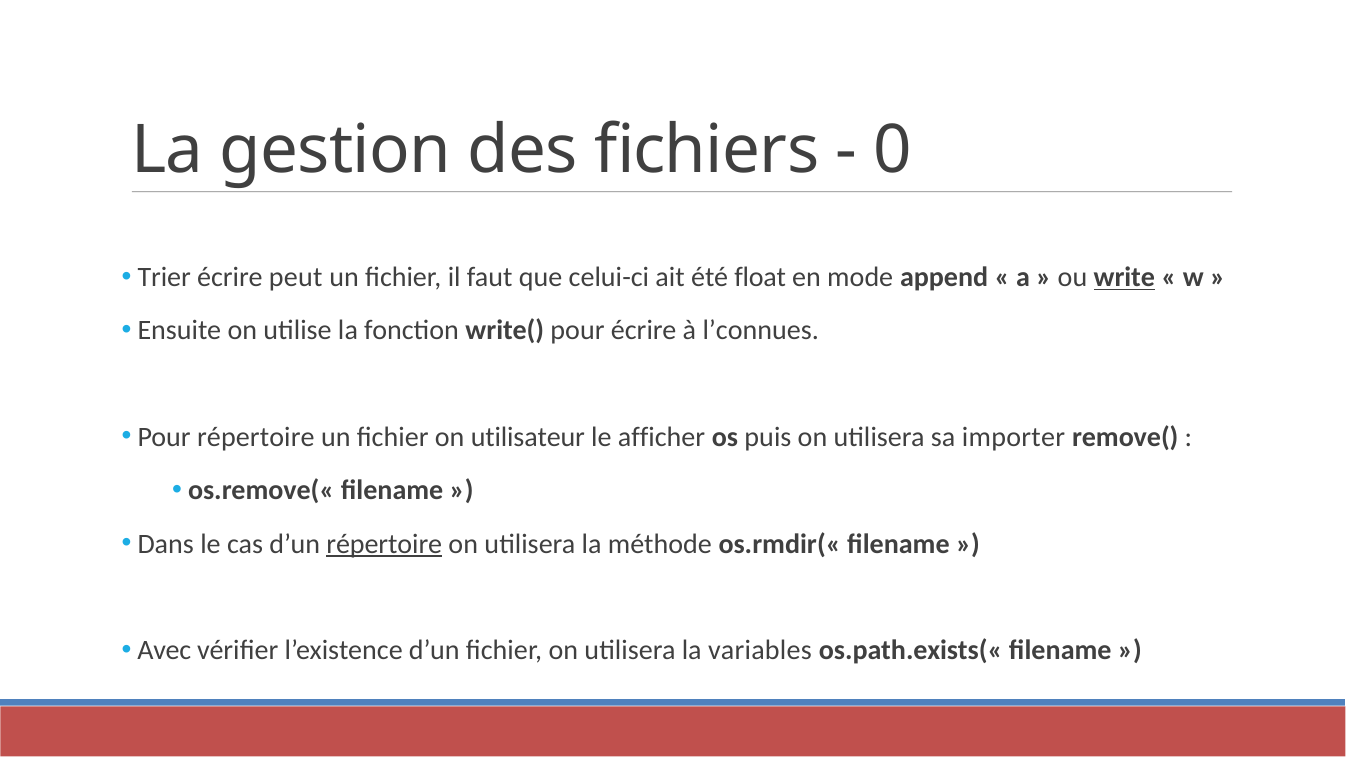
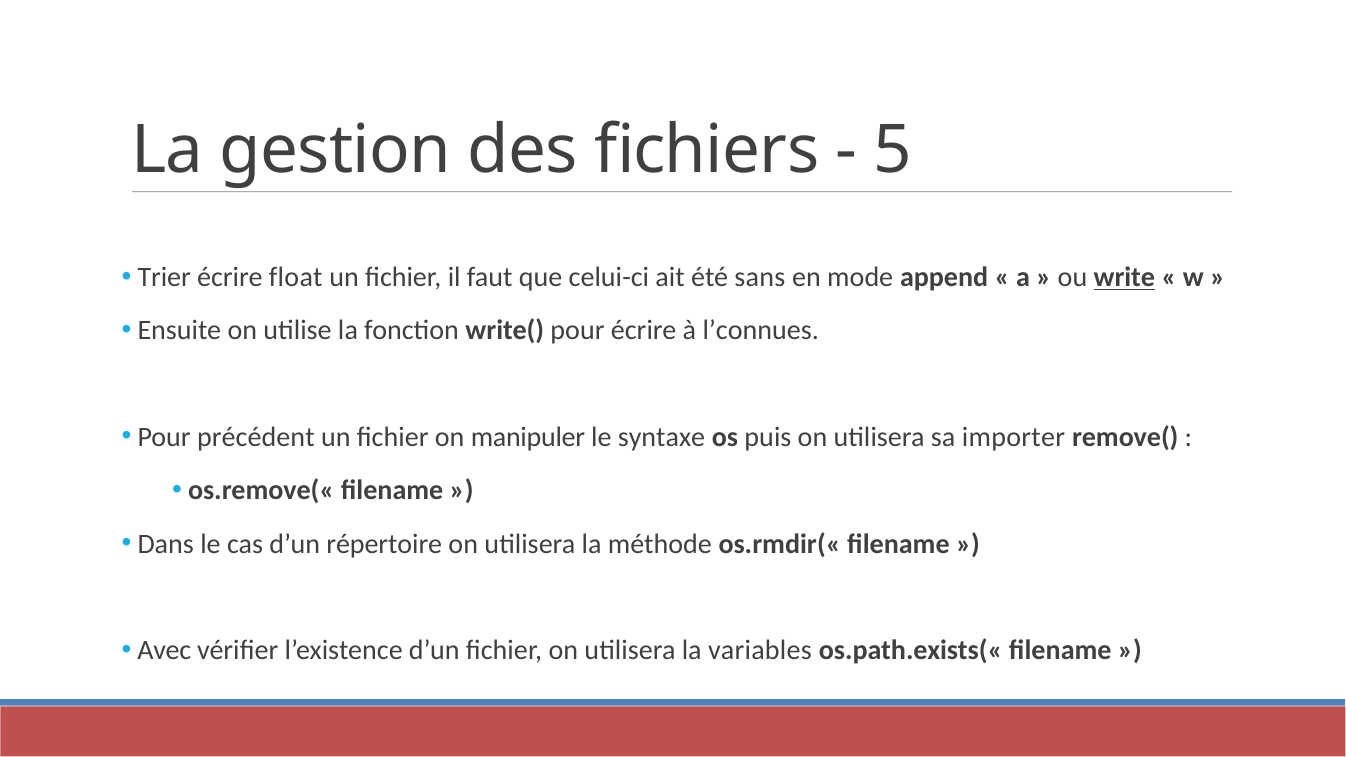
0: 0 -> 5 (893, 150)
peut: peut -> float (296, 277)
float: float -> sans (760, 277)
Pour répertoire: répertoire -> précédent (256, 437)
utilisateur: utilisateur -> manipuler (528, 437)
afficher: afficher -> syntaxe (661, 437)
répertoire underline: present -> none (384, 544)
